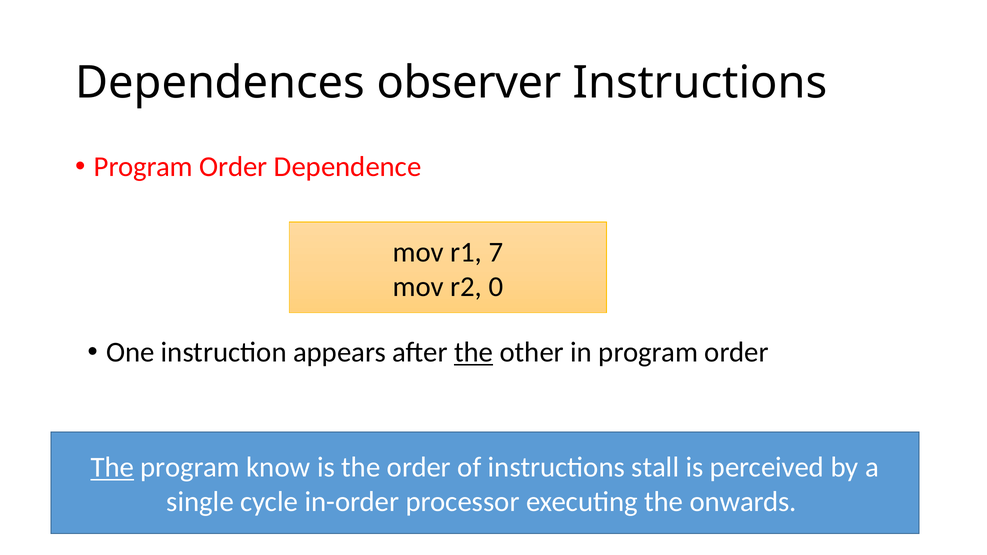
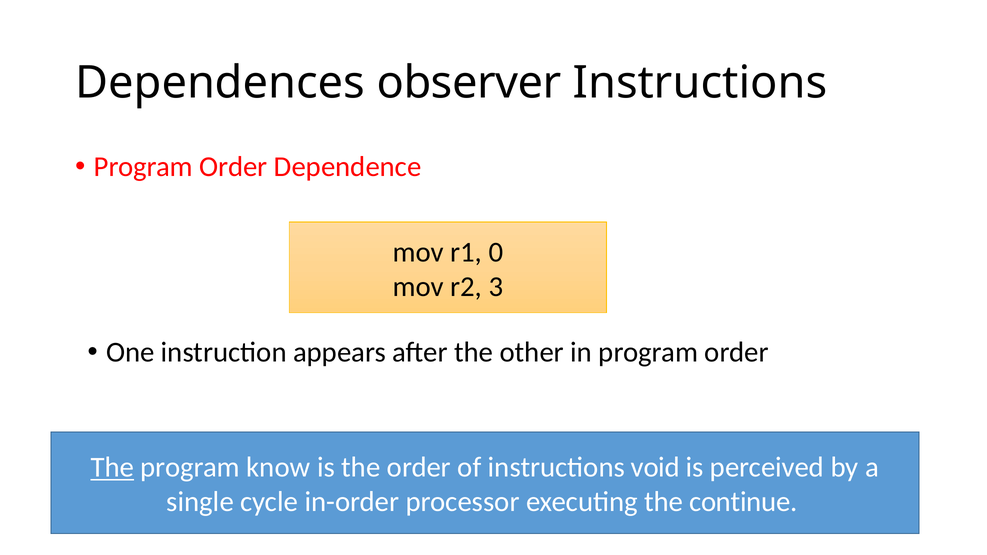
7: 7 -> 0 (496, 252)
0: 0 -> 3 (496, 287)
the underline: present -> none (474, 353)
stall: stall -> void (655, 468)
onwards: onwards -> continue (743, 502)
